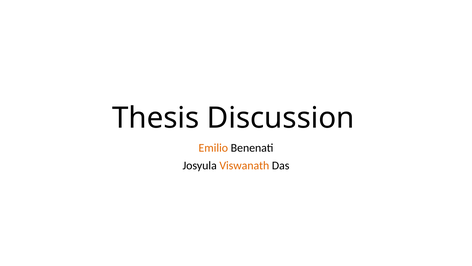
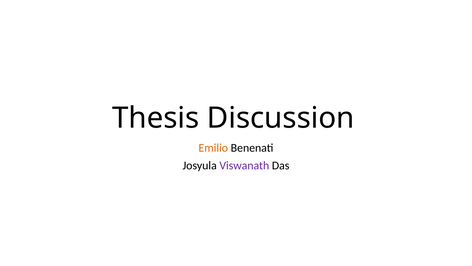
Viswanath colour: orange -> purple (244, 165)
